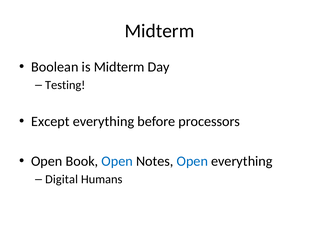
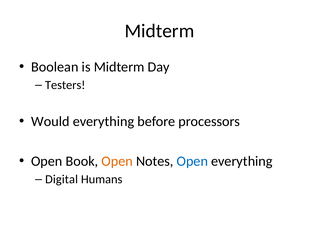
Testing: Testing -> Testers (65, 85)
Except: Except -> Would (50, 122)
Open colour: blue -> orange (117, 161)
